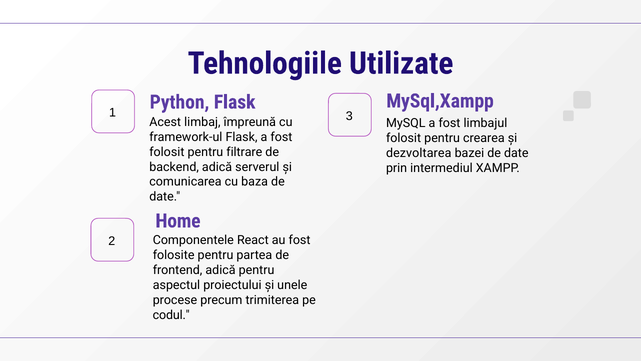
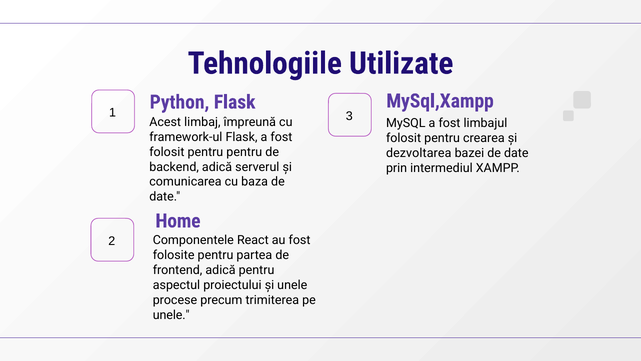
pentru filtrare: filtrare -> pentru (244, 152)
codul: codul -> unele (171, 315)
